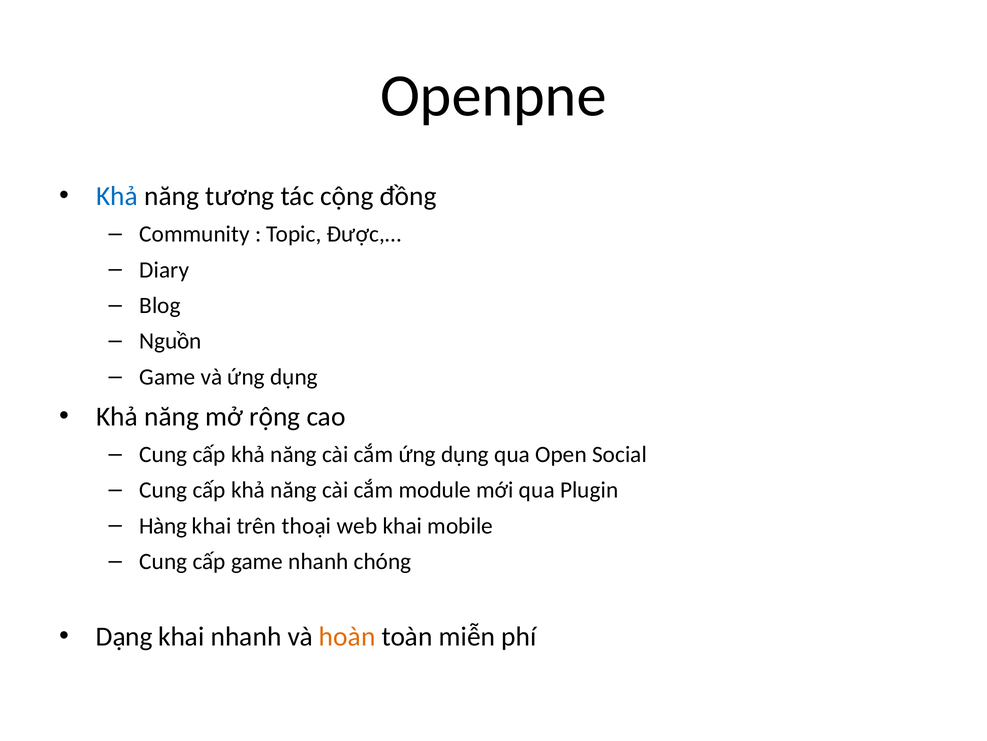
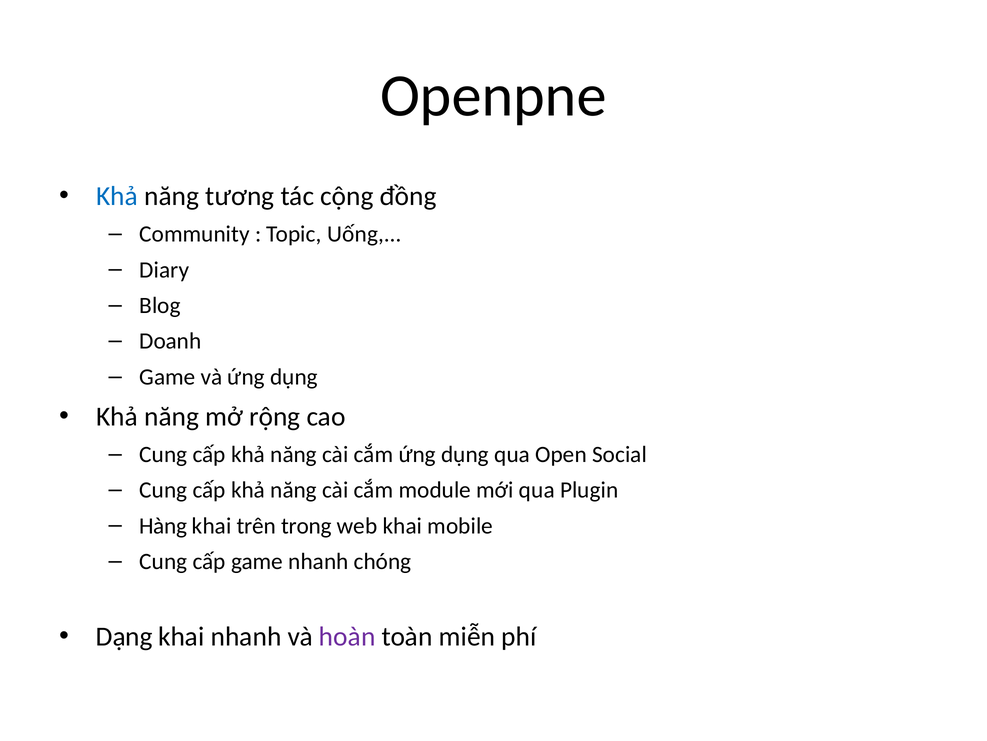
Được,…: Được,… -> Uống,… (364, 234)
Nguồn: Nguồn -> Doanh (170, 341)
thoại: thoại -> trong (307, 525)
hoàn colour: orange -> purple (347, 636)
